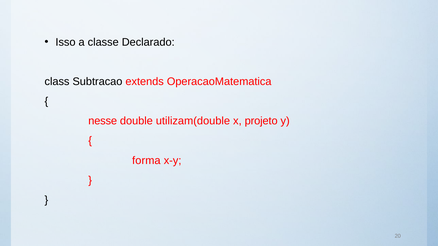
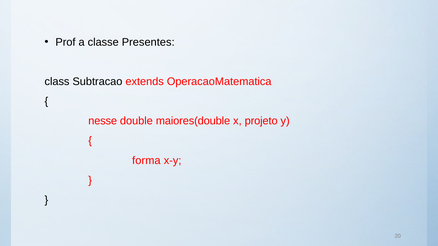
Isso: Isso -> Prof (66, 42)
Declarado: Declarado -> Presentes (148, 42)
utilizam(double: utilizam(double -> maiores(double (193, 121)
